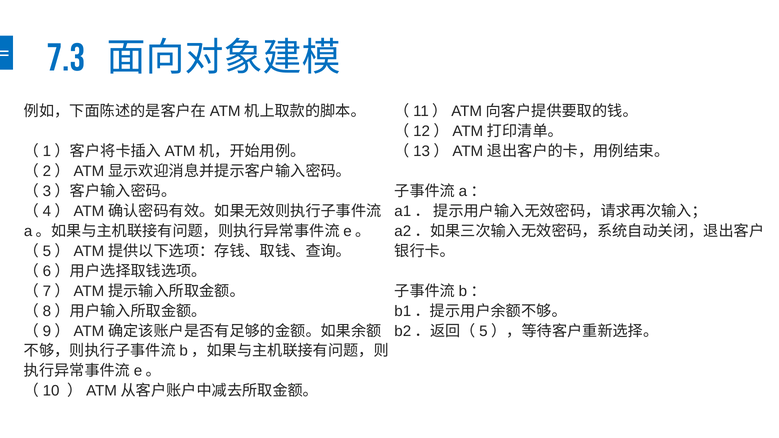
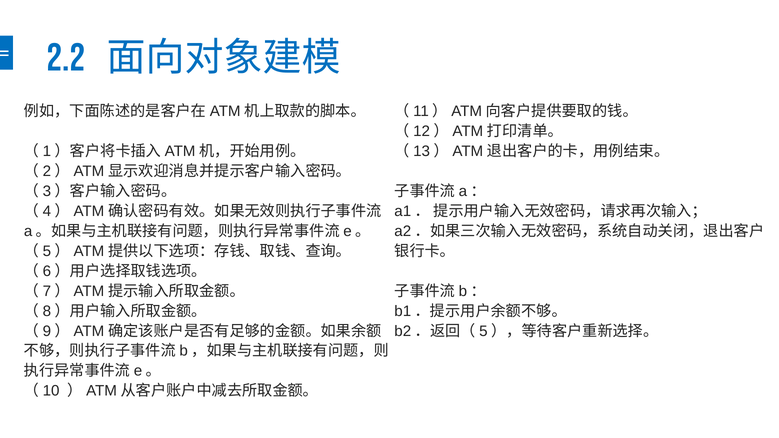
7.3: 7.3 -> 2.2 (66, 58)
